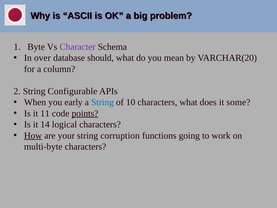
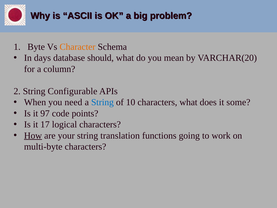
Character colour: purple -> orange (78, 47)
over: over -> days (42, 58)
early: early -> need (73, 102)
11: 11 -> 97 (45, 113)
points underline: present -> none (85, 113)
14: 14 -> 17 (45, 124)
corruption: corruption -> translation (120, 135)
